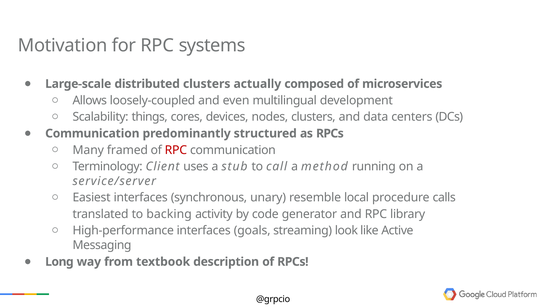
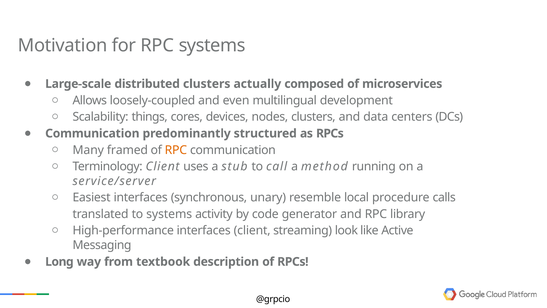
RPC colour: red -> orange (176, 150)
to backing: backing -> systems (169, 214)
interfaces goals: goals -> client (252, 230)
